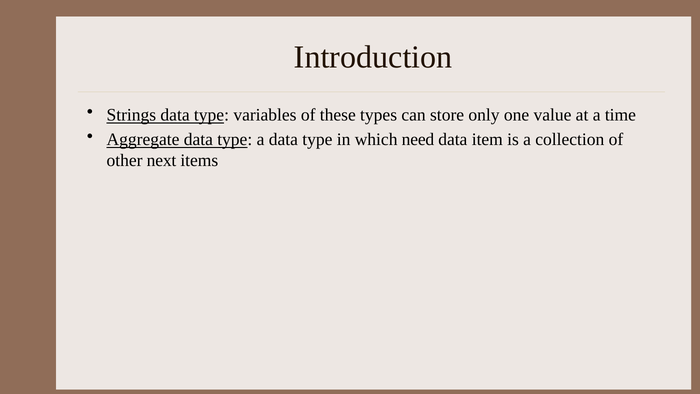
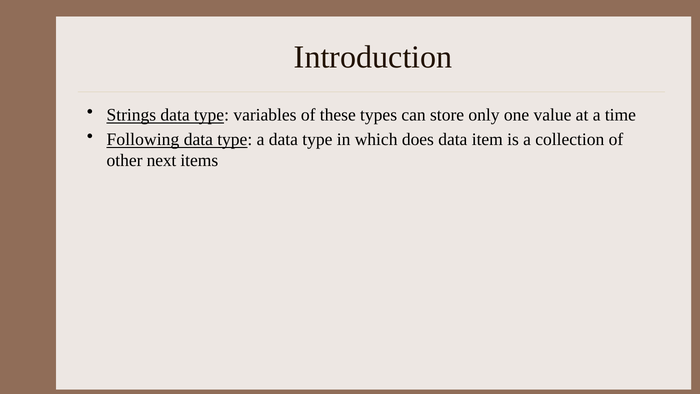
Aggregate: Aggregate -> Following (143, 139)
need: need -> does (418, 139)
